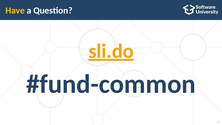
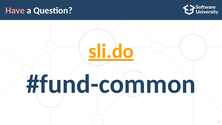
Have colour: yellow -> pink (15, 11)
